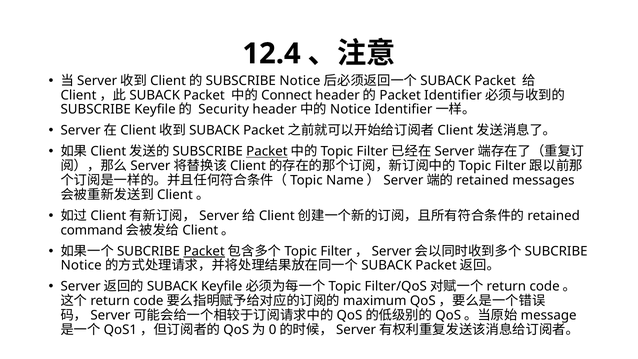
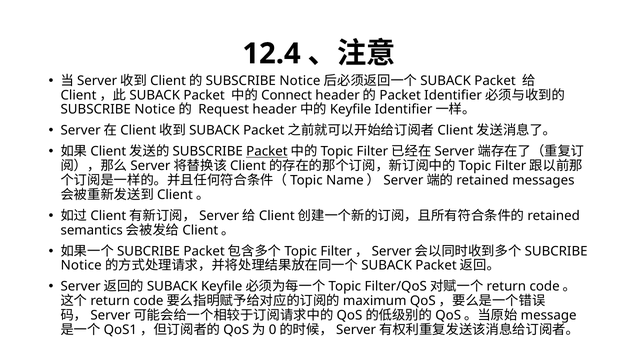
Keyfile: Keyfile -> Notice (155, 109)
Security: Security -> Request (224, 109)
Notice: Notice -> Keyfile (351, 109)
command: command -> semantics (92, 230)
Packet underline: present -> none (204, 251)
